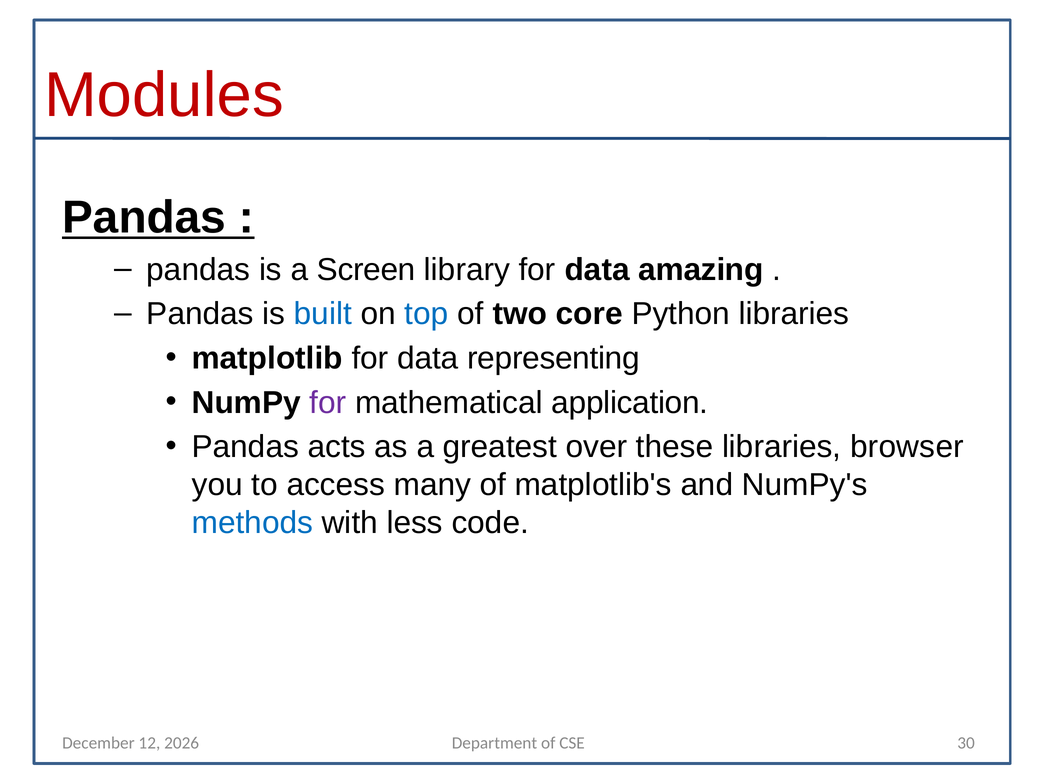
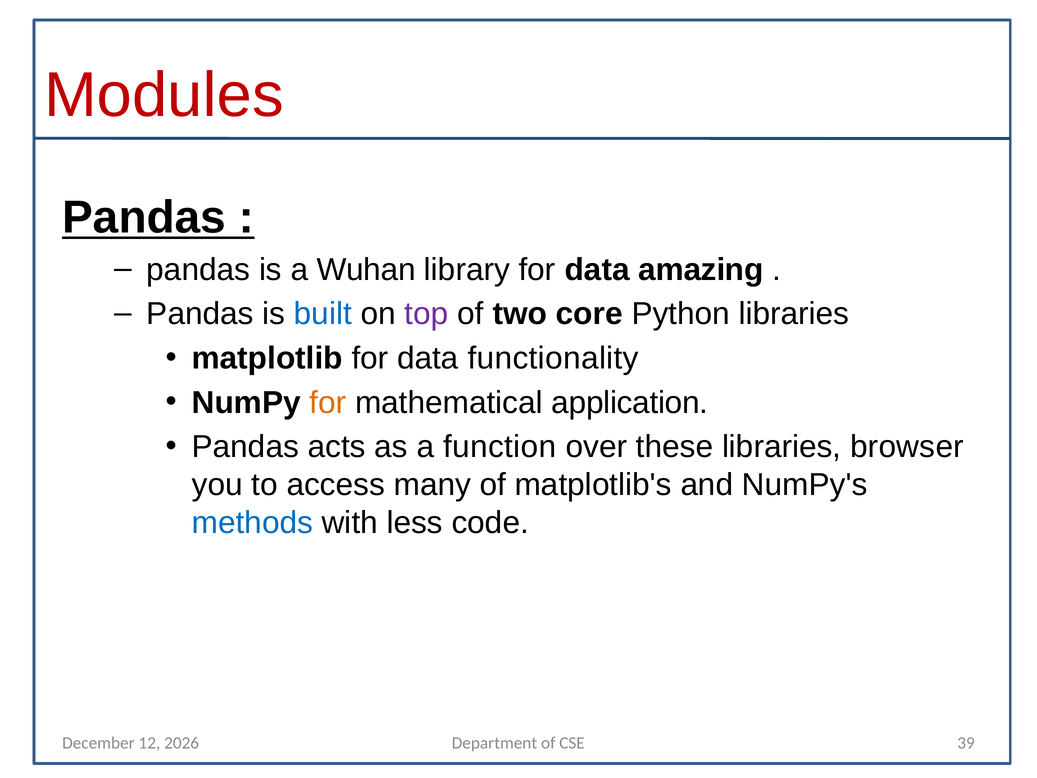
Screen: Screen -> Wuhan (366, 270)
top colour: blue -> purple (426, 314)
representing: representing -> functionality (553, 358)
for colour: purple -> orange (328, 402)
greatest: greatest -> function (500, 447)
30: 30 -> 39 (966, 743)
